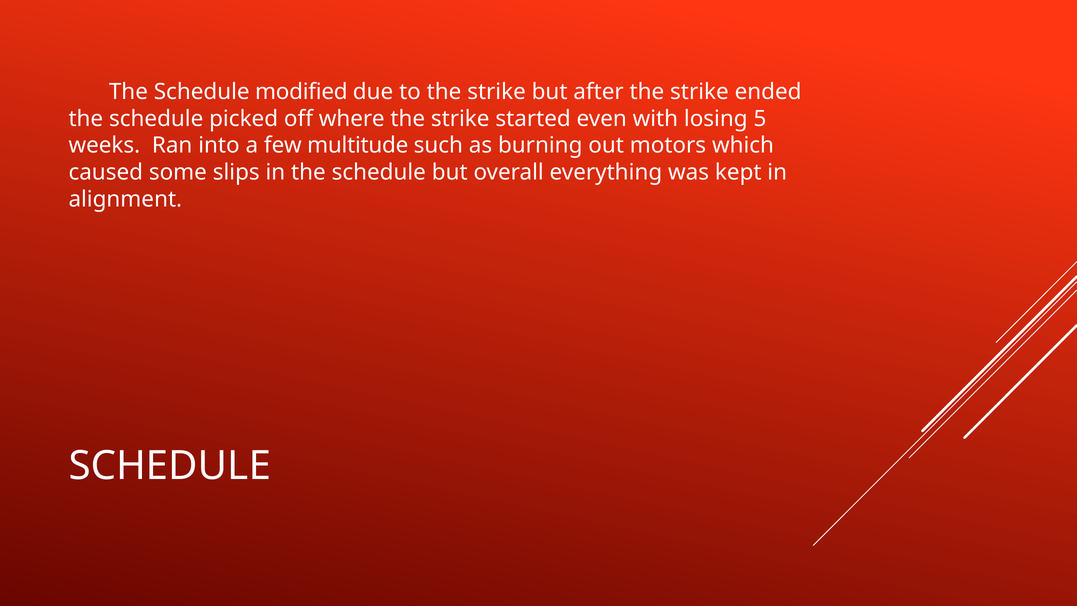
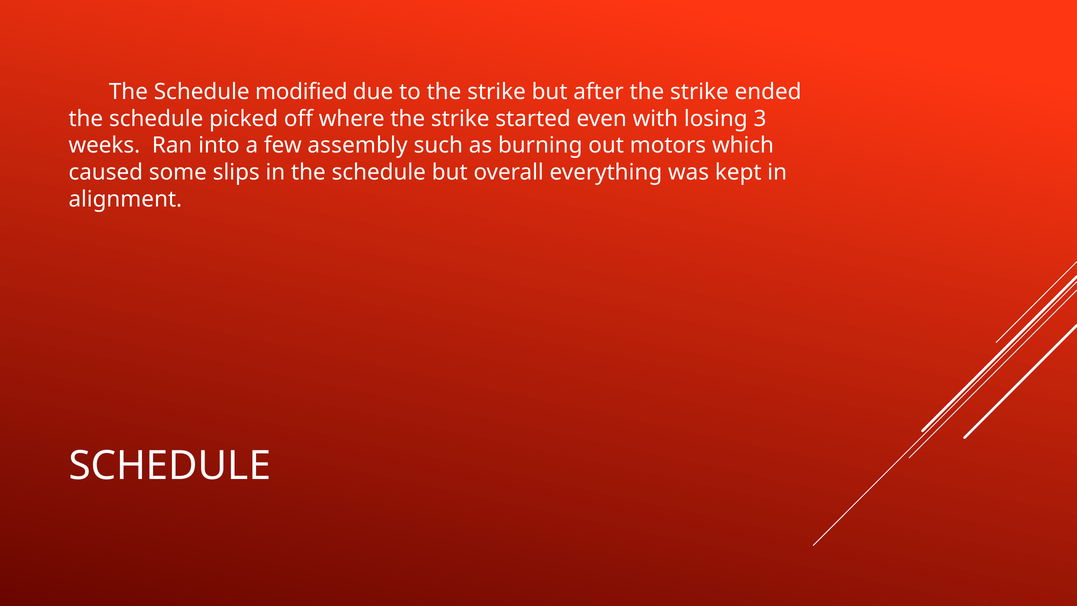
5: 5 -> 3 (760, 119)
multitude: multitude -> assembly (358, 145)
